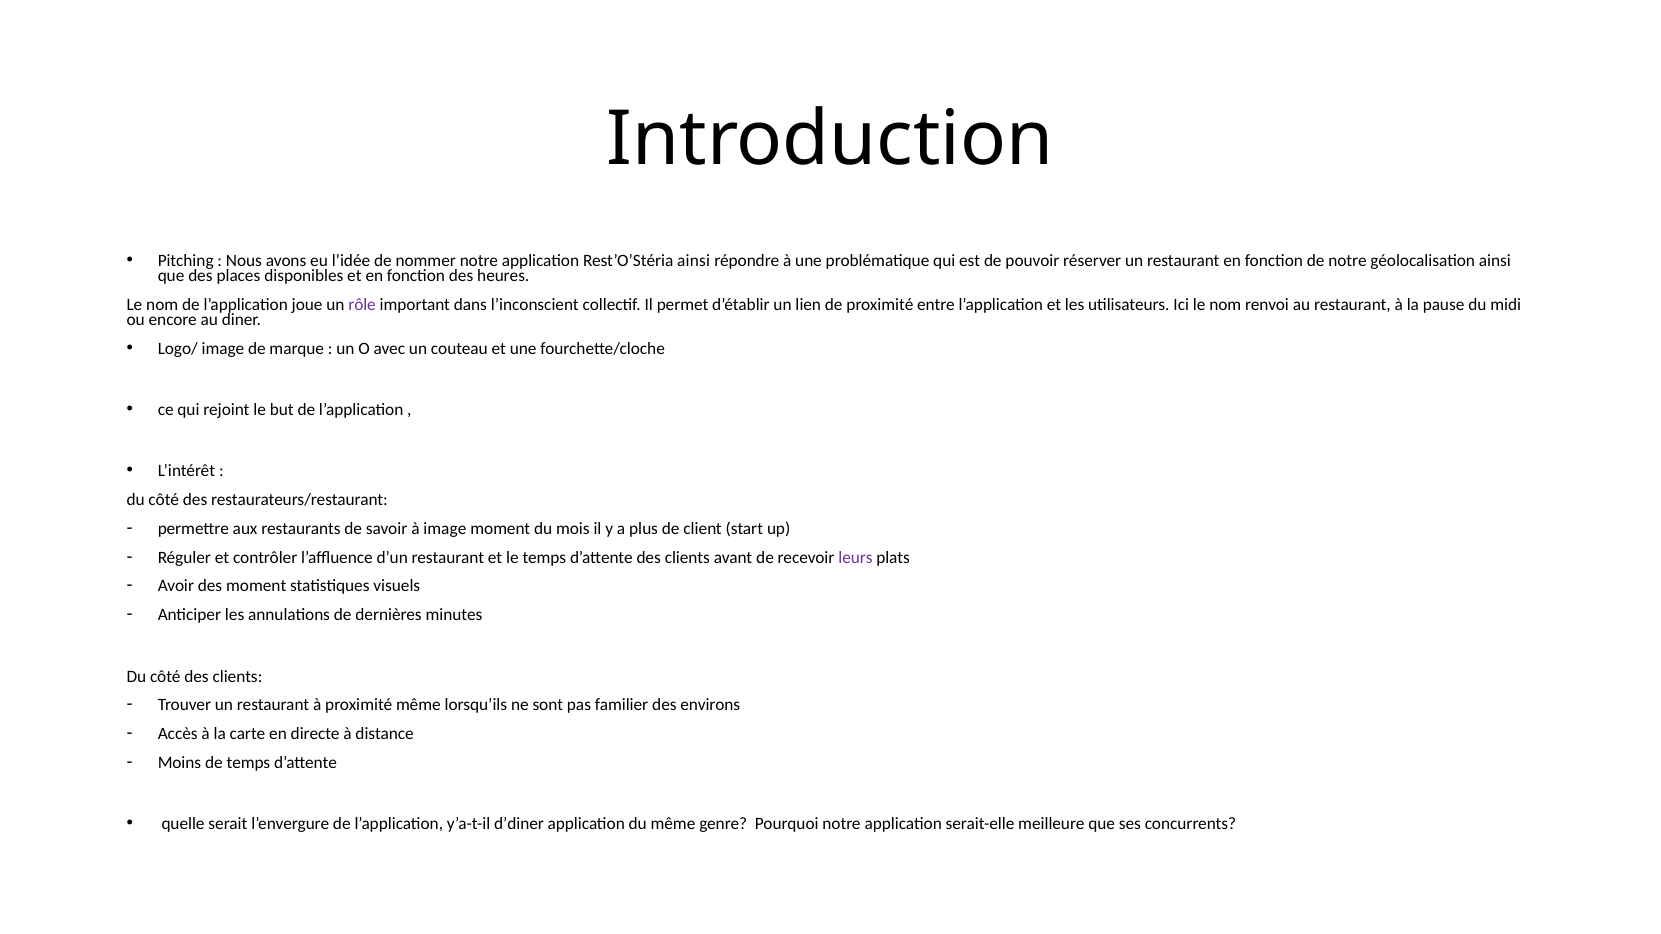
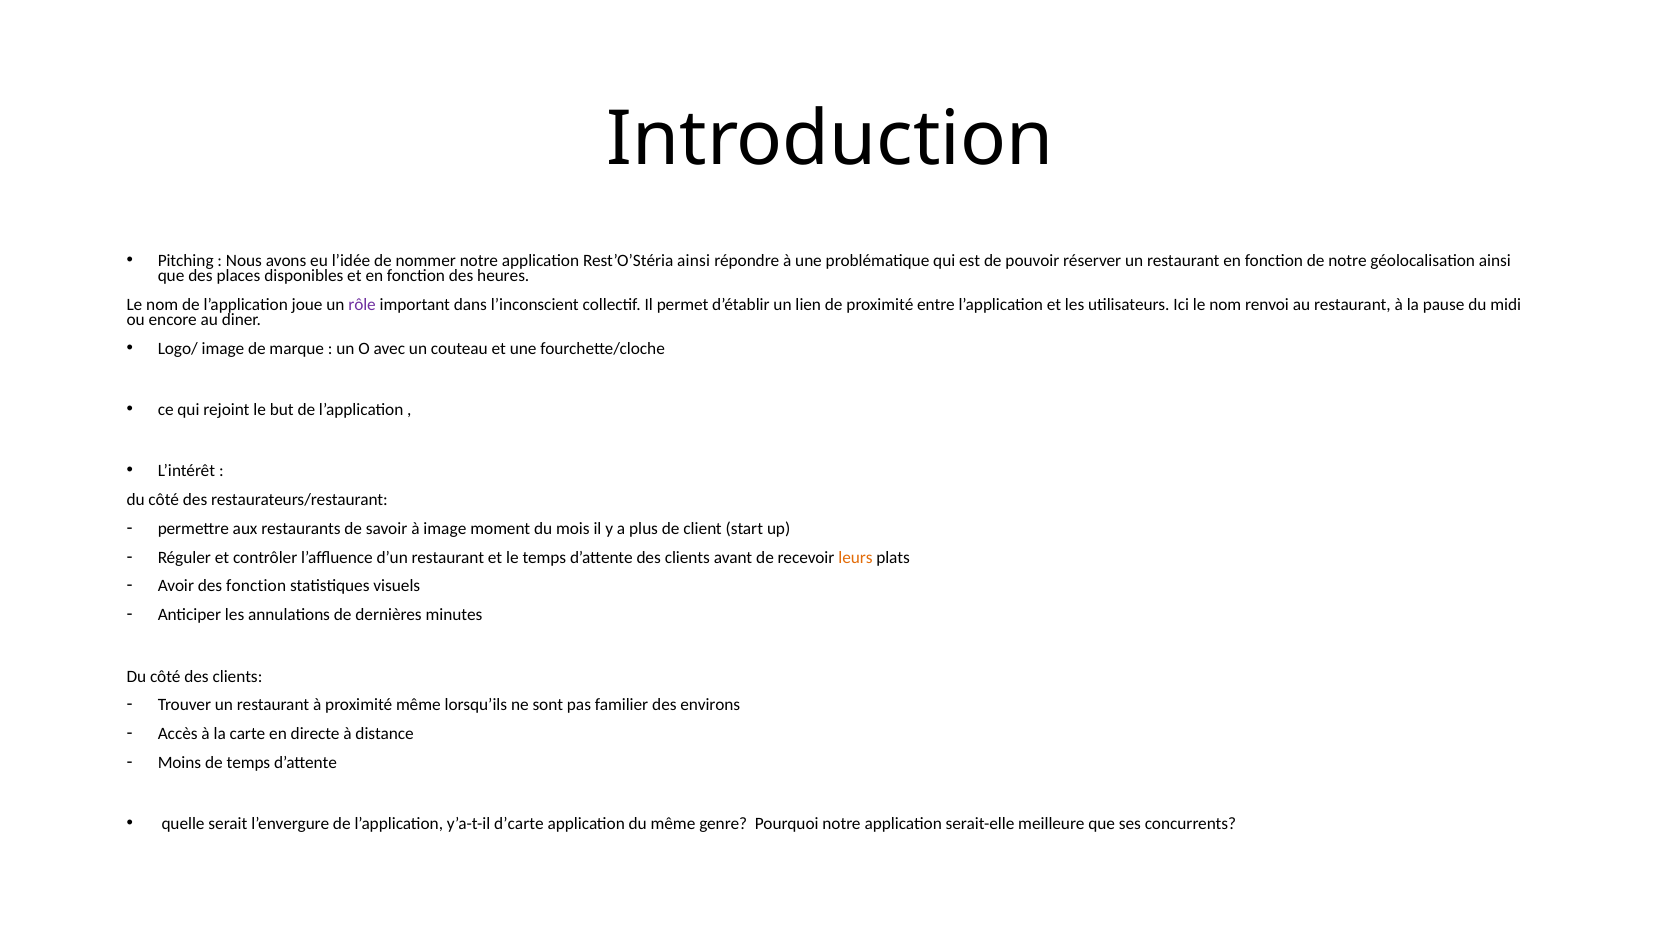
leurs colour: purple -> orange (855, 558)
des moment: moment -> fonction (256, 586)
d’diner: d’diner -> d’carte (519, 824)
